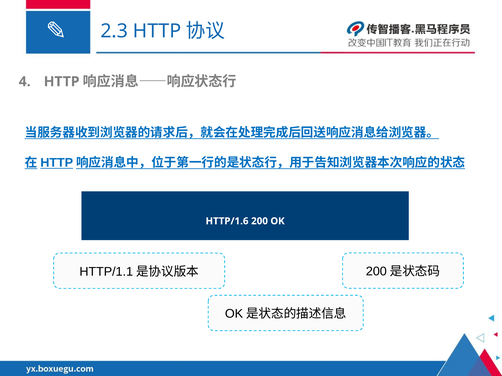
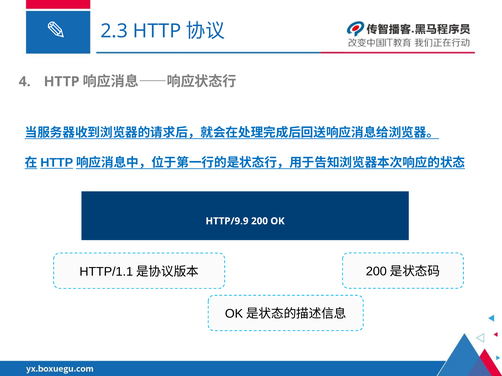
HTTP/1.6: HTTP/1.6 -> HTTP/9.9 (227, 221)
